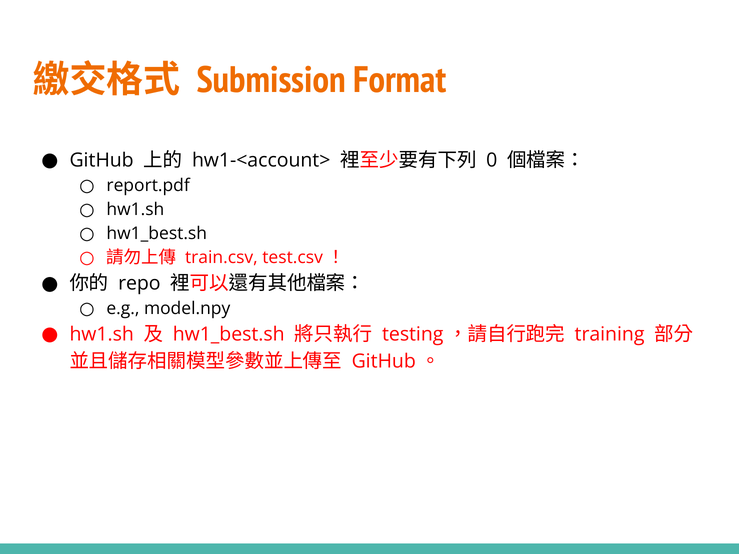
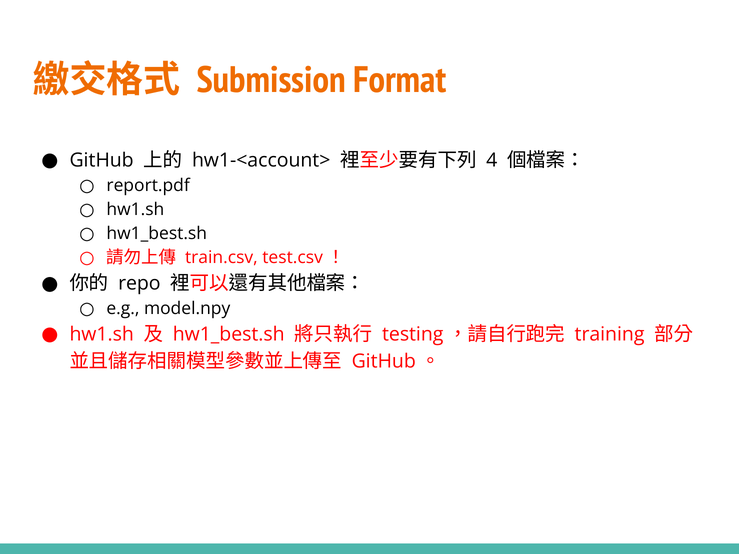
0: 0 -> 4 (492, 160)
